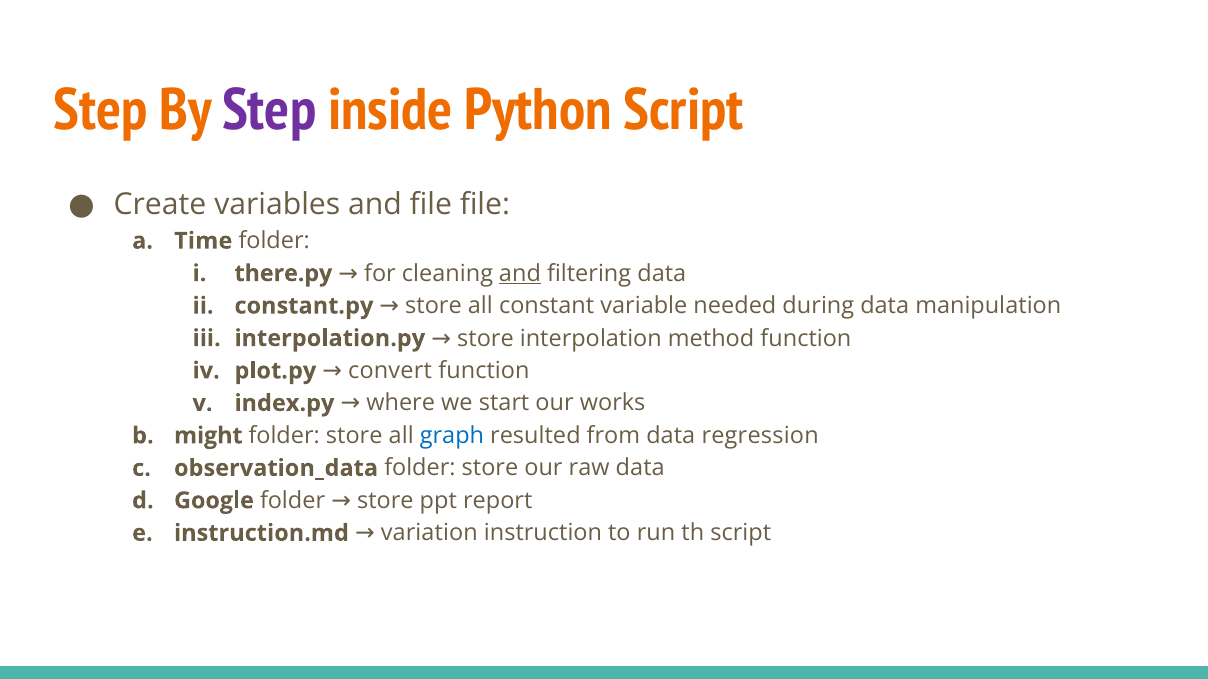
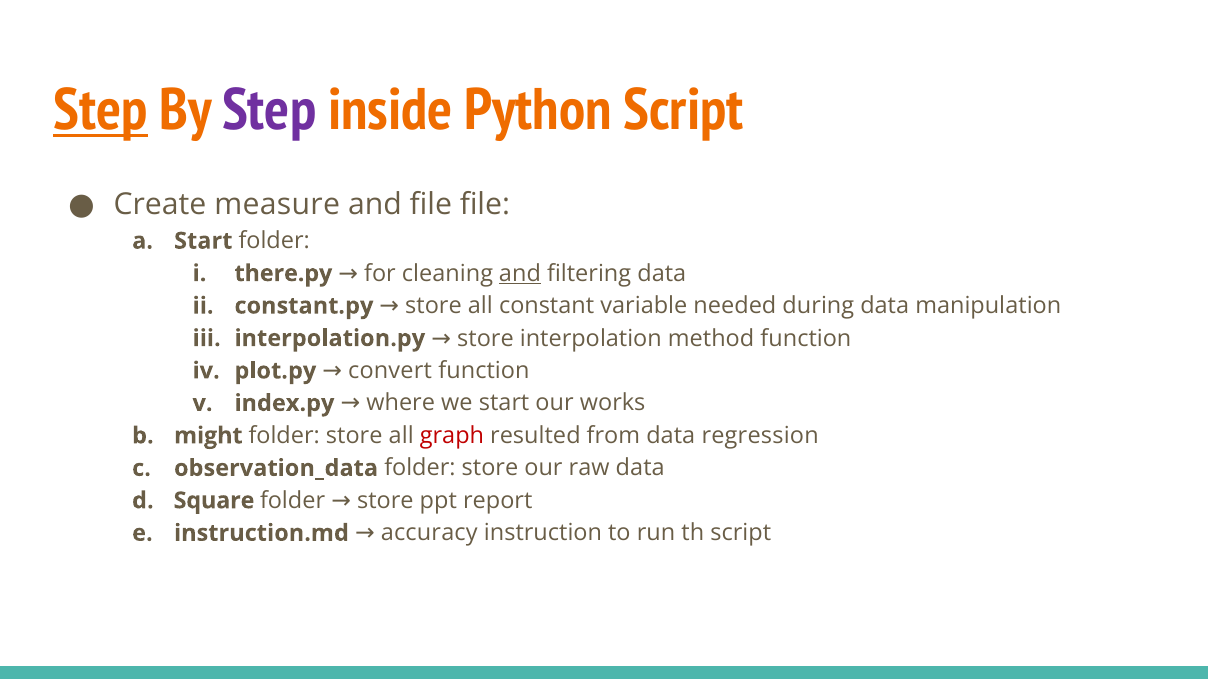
Step underline: none -> present (100, 110)
variables: variables -> measure (277, 205)
Time: Time -> Start (203, 241)
graph colour: blue -> red (452, 436)
Google: Google -> Square (214, 501)
variation: variation -> accuracy (429, 533)
